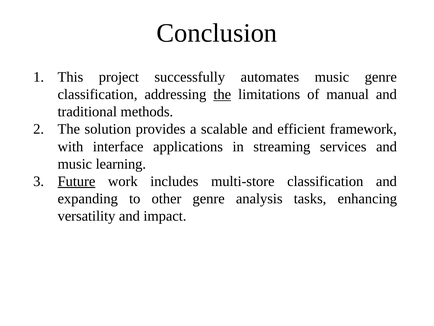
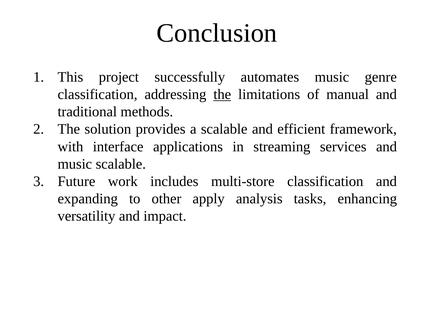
music learning: learning -> scalable (121, 164)
Future underline: present -> none (76, 181)
other genre: genre -> apply (209, 198)
